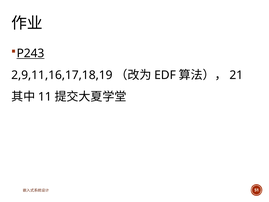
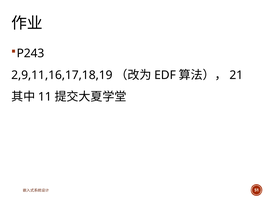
P243 underline: present -> none (30, 53)
